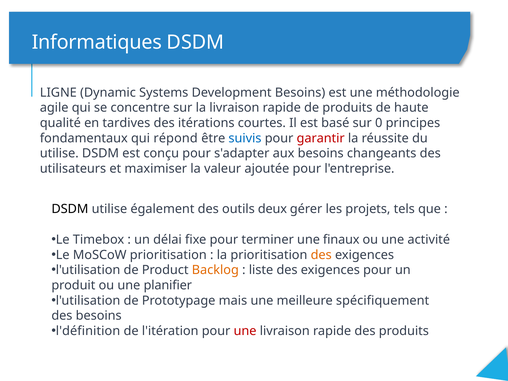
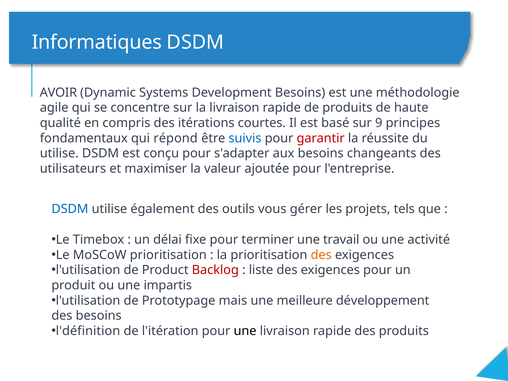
LIGNE: LIGNE -> AVOIR (58, 93)
tardives: tardives -> compris (126, 123)
0: 0 -> 9 (379, 123)
DSDM colour: black -> blue (70, 209)
deux: deux -> vous (272, 209)
finaux: finaux -> travail (341, 240)
Backlog colour: orange -> red (215, 270)
planifier: planifier -> impartis (168, 285)
spécifiquement: spécifiquement -> développement (383, 301)
une colour: red -> black (245, 331)
